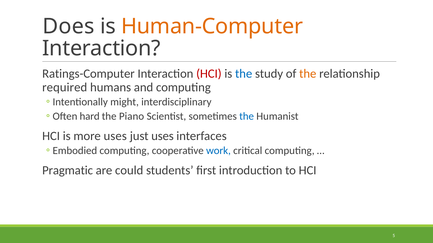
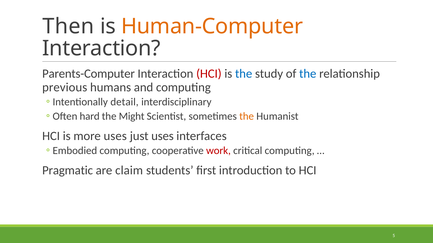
Does: Does -> Then (68, 26)
Ratings-Computer: Ratings-Computer -> Parents-Computer (89, 74)
the colour: orange -> blue (308, 74)
required: required -> previous (65, 88)
might: might -> detail (125, 102)
Piano: Piano -> Might (132, 116)
the colour: blue -> orange (247, 116)
work colour: blue -> red (218, 151)
could: could -> claim (129, 171)
